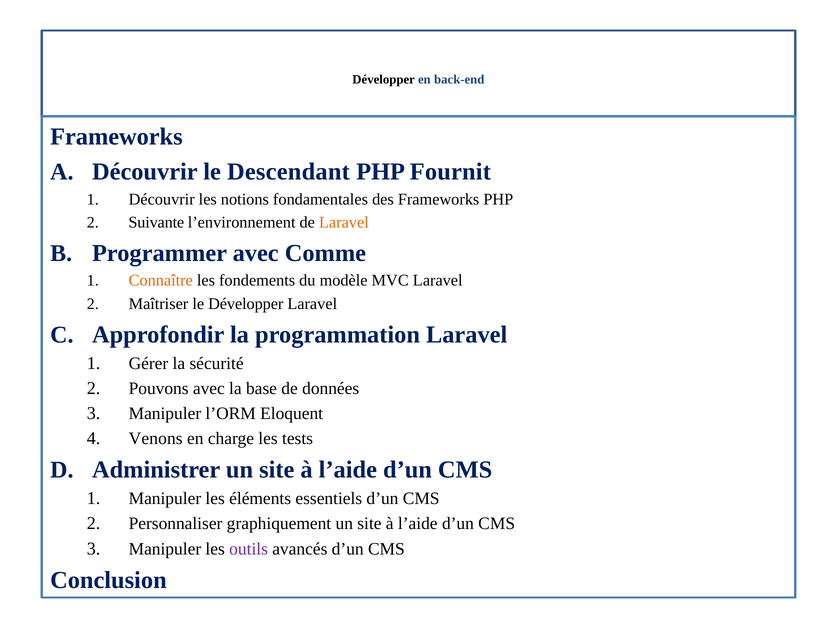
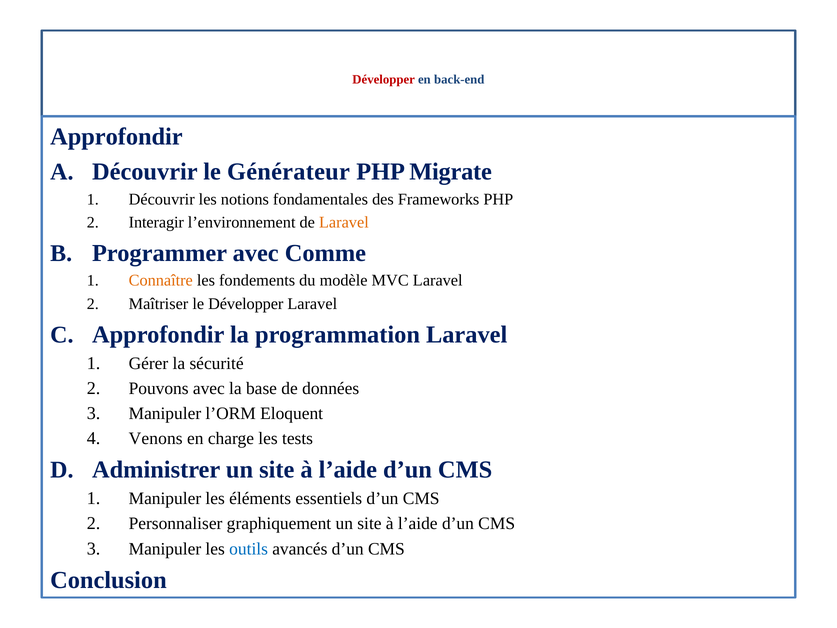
Développer colour: black -> red (384, 80)
Frameworks: Frameworks -> Approfondir (116, 137)
Descendant: Descendant -> Générateur (288, 172)
Fournit: Fournit -> Migrate (451, 172)
Suivante: Suivante -> Interagir (156, 222)
outils colour: purple -> blue (249, 549)
